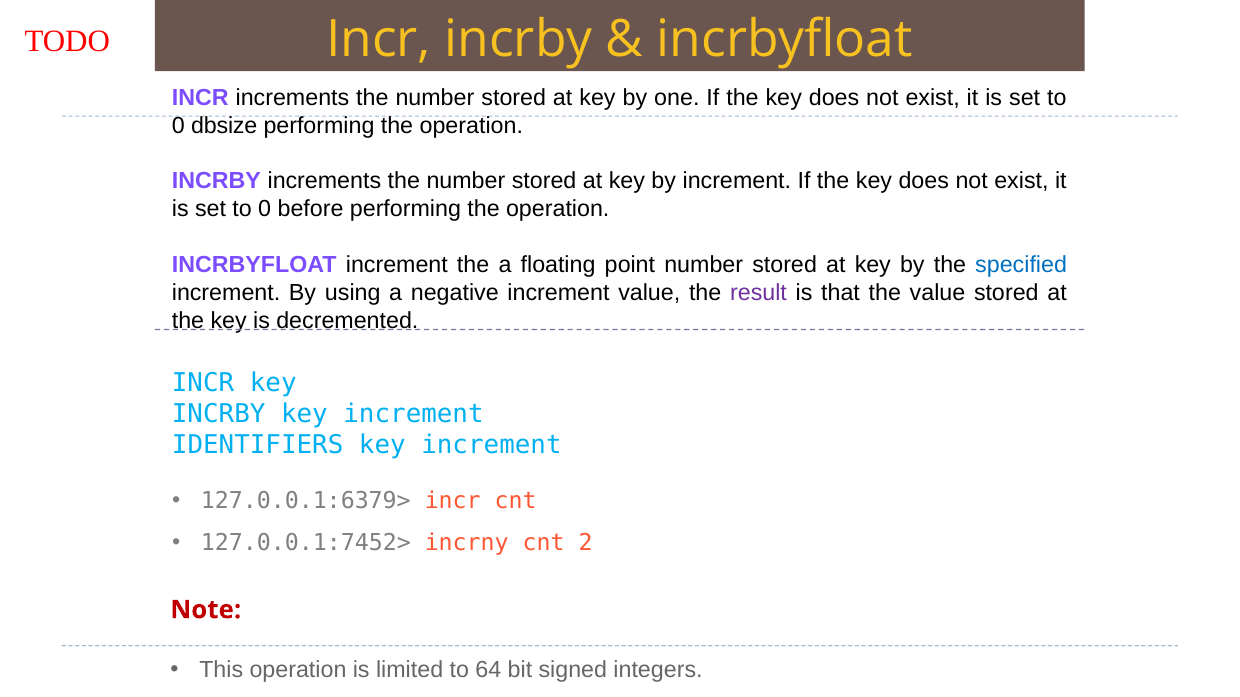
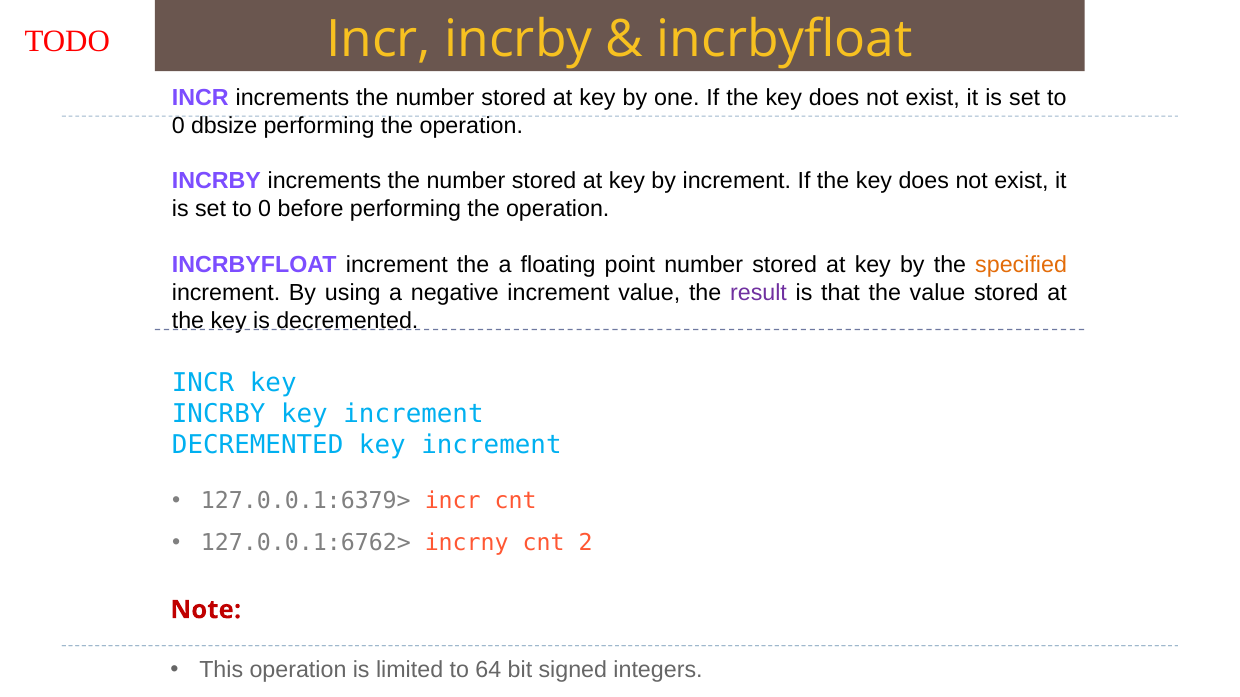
specified colour: blue -> orange (1021, 265)
IDENTIFIERS: IDENTIFIERS -> DECREMENTED (258, 445)
127.0.0.1:7452>: 127.0.0.1:7452> -> 127.0.0.1:6762> (306, 543)
